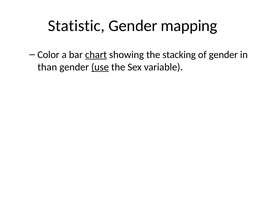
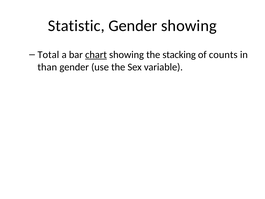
Gender mapping: mapping -> showing (189, 26)
Color: Color -> Total (48, 55)
of gender: gender -> counts (223, 55)
use underline: present -> none (100, 67)
